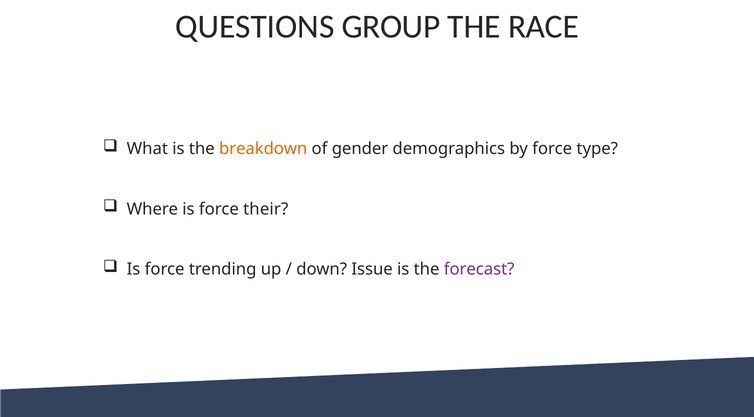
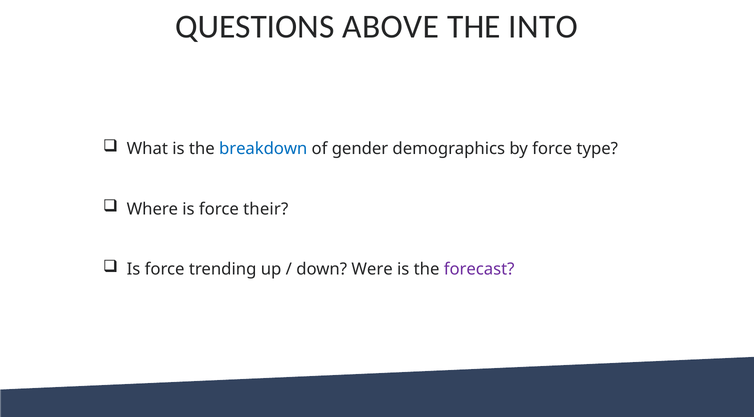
GROUP: GROUP -> ABOVE (391, 27)
RACE: RACE -> INTO (543, 27)
breakdown colour: orange -> blue (263, 149)
Issue: Issue -> Were (372, 269)
